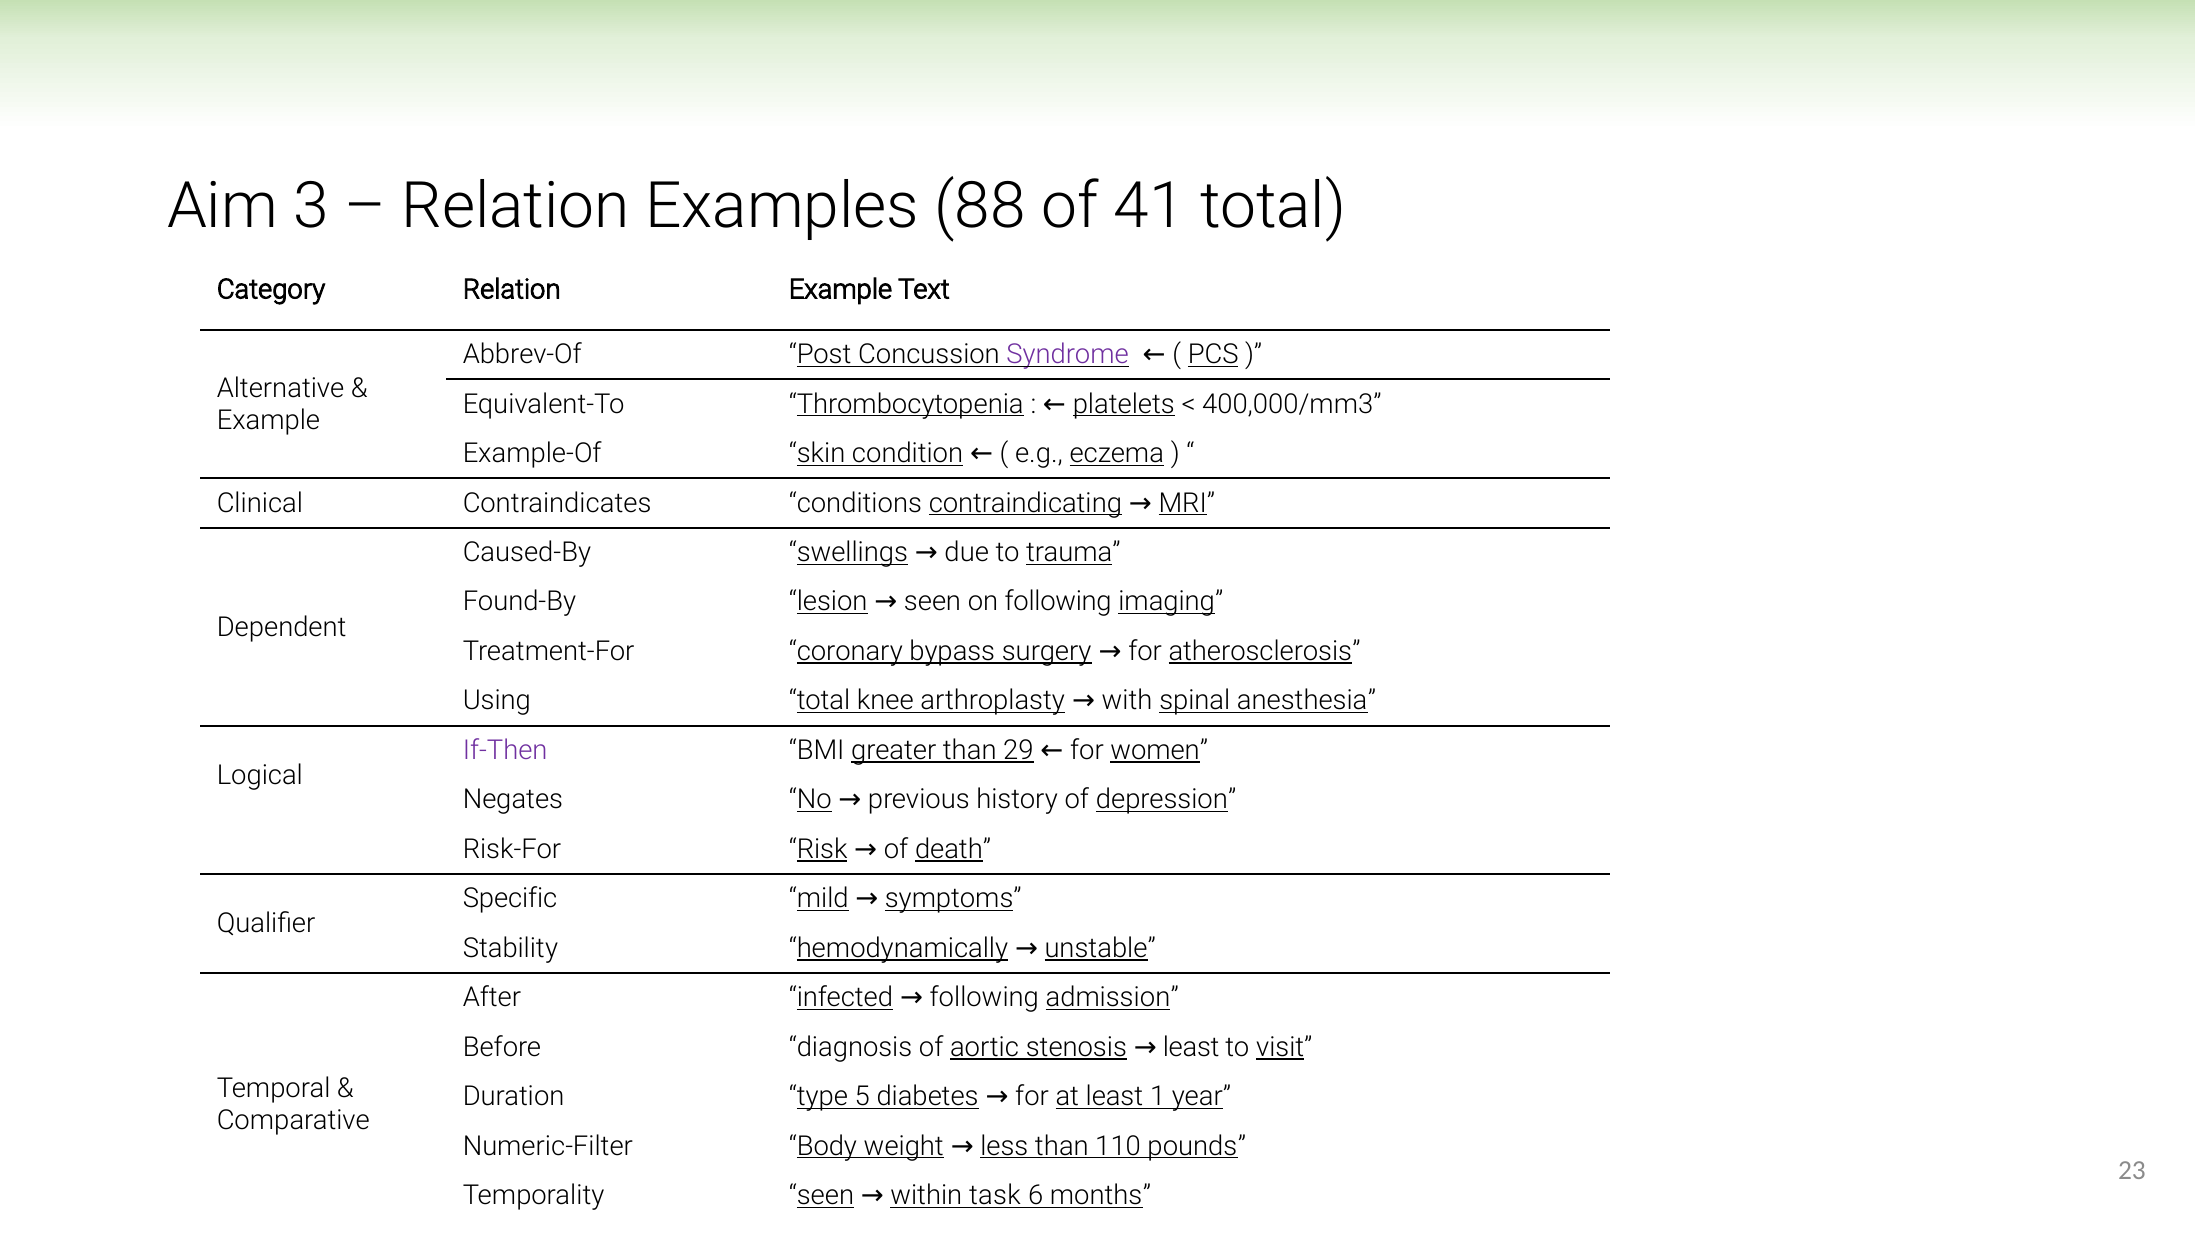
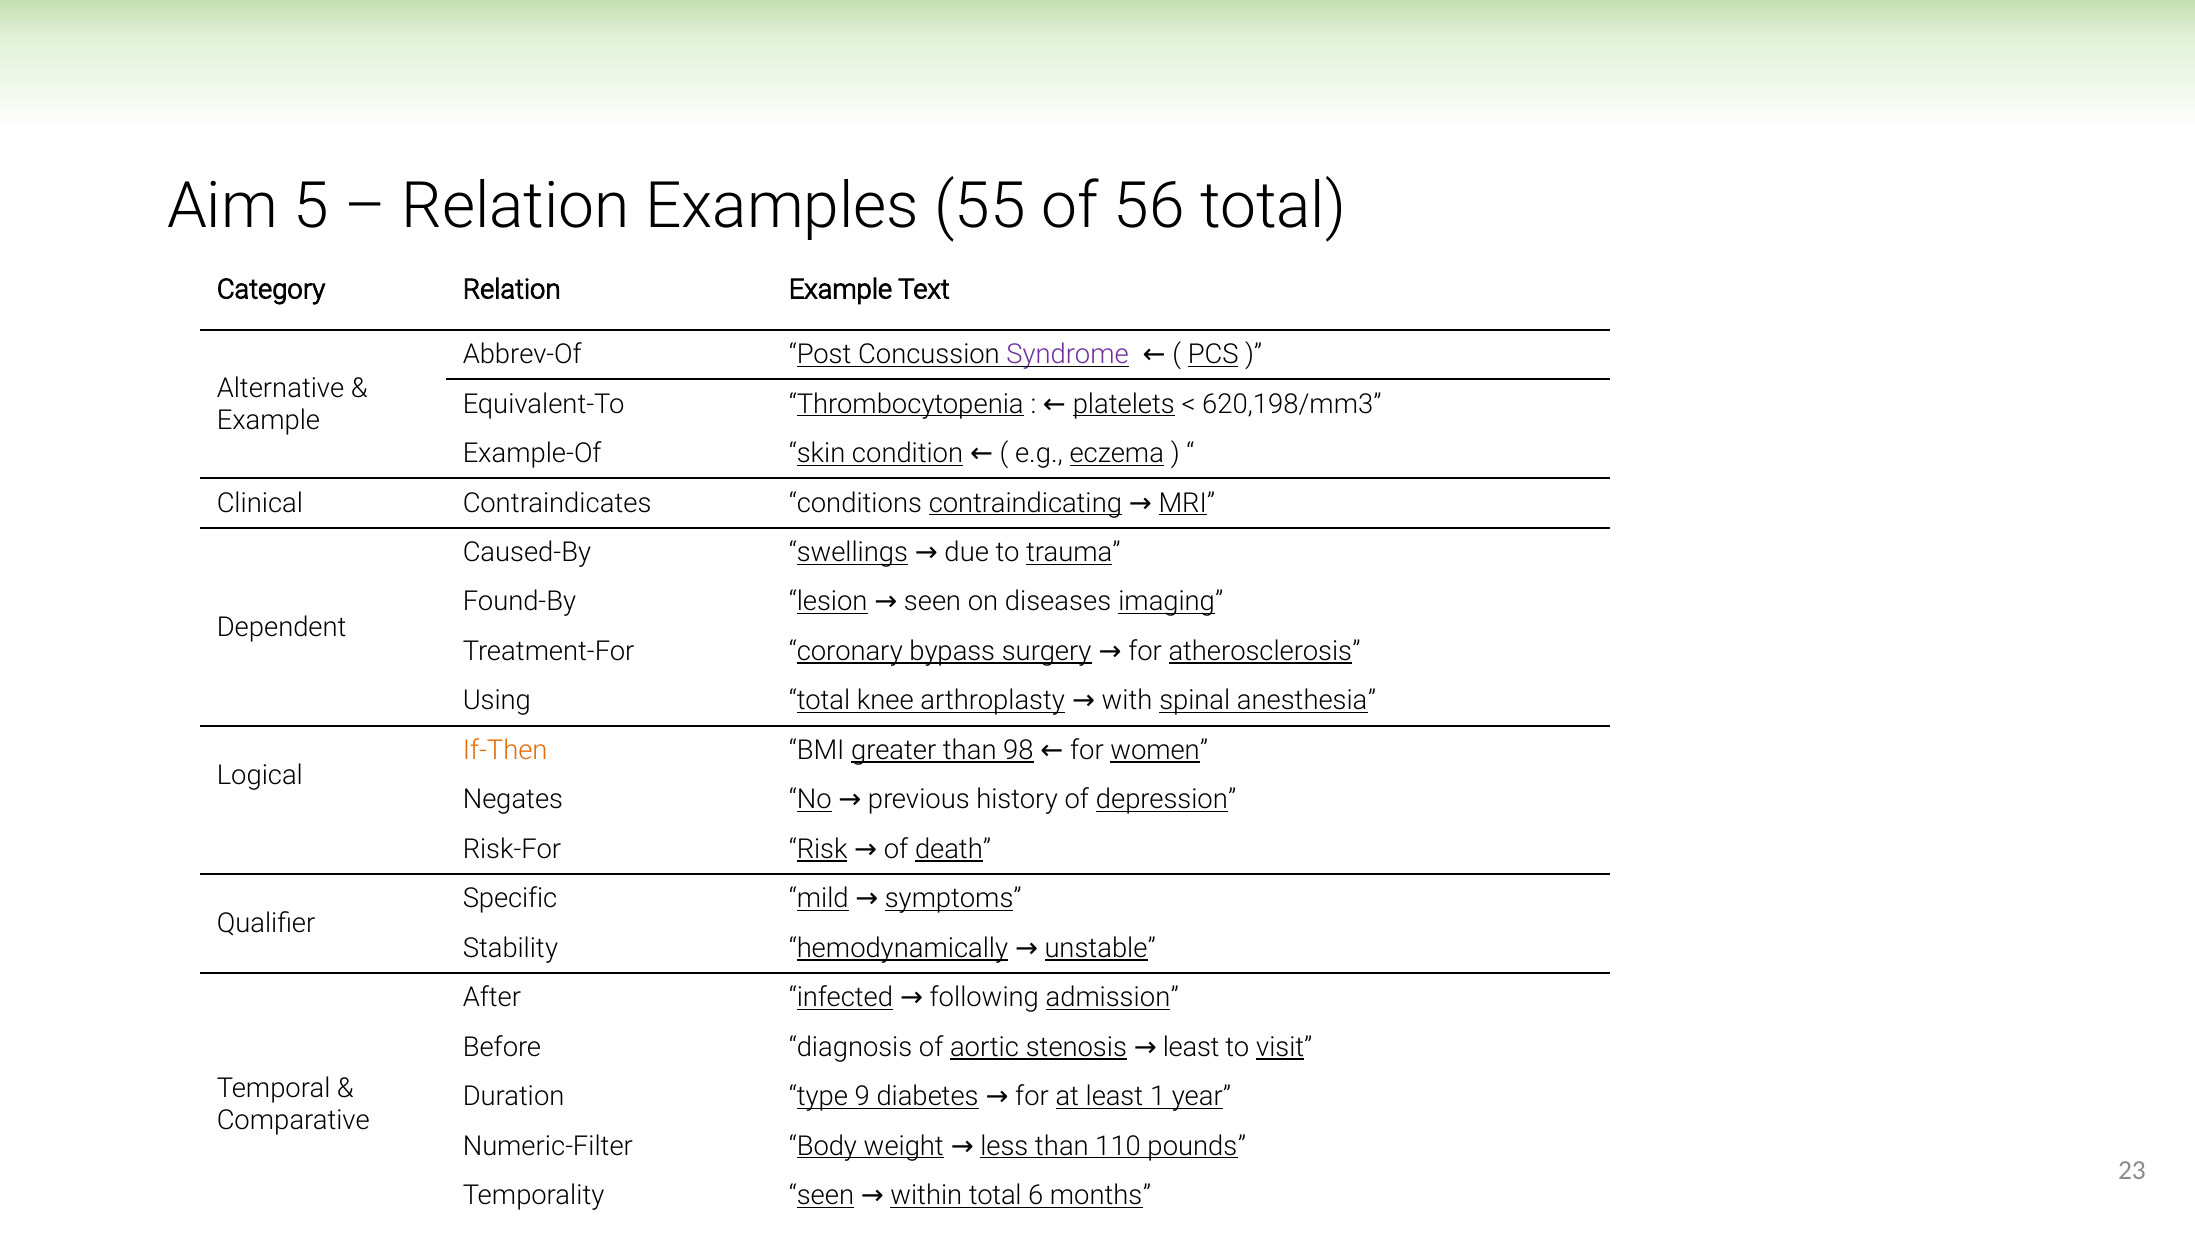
3: 3 -> 5 (311, 207)
88: 88 -> 55 (980, 207)
41: 41 -> 56 (1149, 207)
400,000/mm3: 400,000/mm3 -> 620,198/mm3 (1292, 404)
on following: following -> diseases (1058, 602)
If-Then colour: purple -> orange (505, 750)
29: 29 -> 98 (1018, 750)
5: 5 -> 9 (862, 1096)
task: task -> total (995, 1195)
